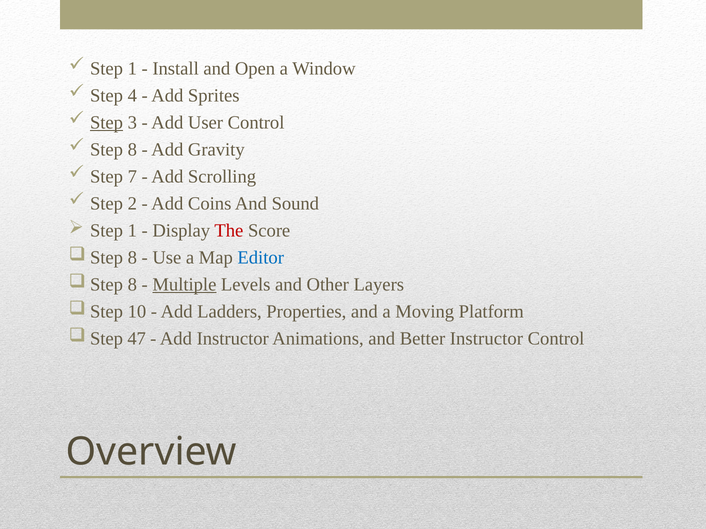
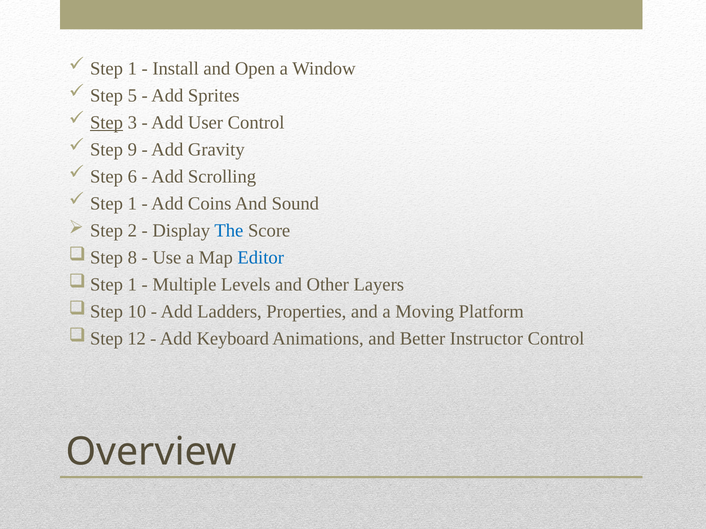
4: 4 -> 5 (132, 96)
Step 8: 8 -> 9 (132, 150)
7: 7 -> 6 (132, 177)
2: 2 -> 1 (132, 204)
1: 1 -> 2 (132, 231)
The colour: red -> blue (229, 231)
8: 8 -> 1 (132, 285)
Multiple underline: present -> none (184, 285)
47: 47 -> 12 (137, 339)
Add Instructor: Instructor -> Keyboard (233, 339)
